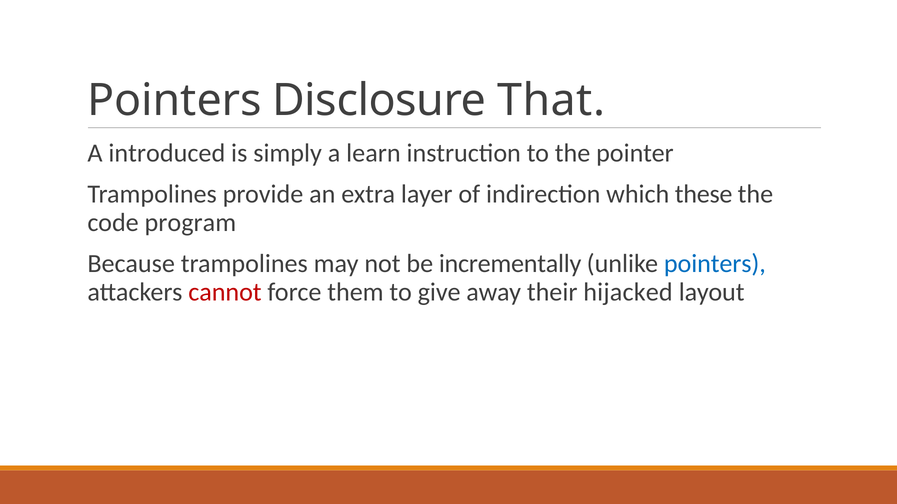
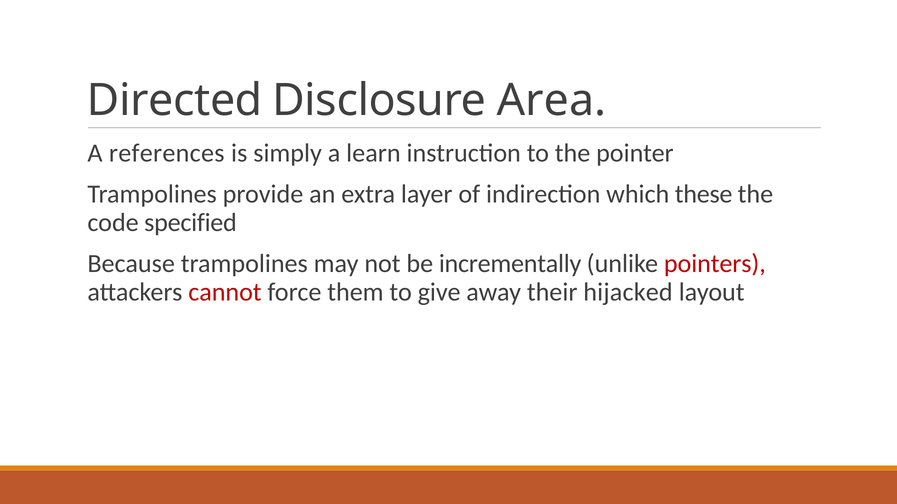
Pointers: Pointers -> Directed (175, 100)
That: That -> Area (551, 100)
introduced: introduced -> references (167, 153)
program: program -> specified (191, 223)
pointers colour: blue -> red (715, 264)
